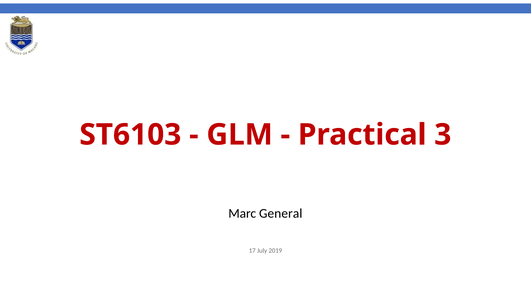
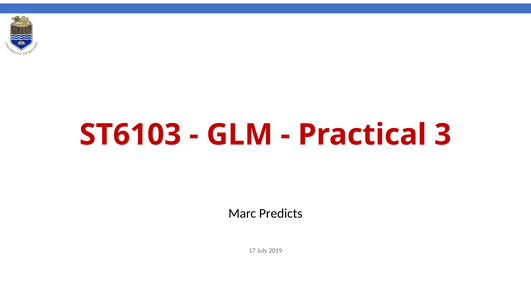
General: General -> Predicts (281, 213)
